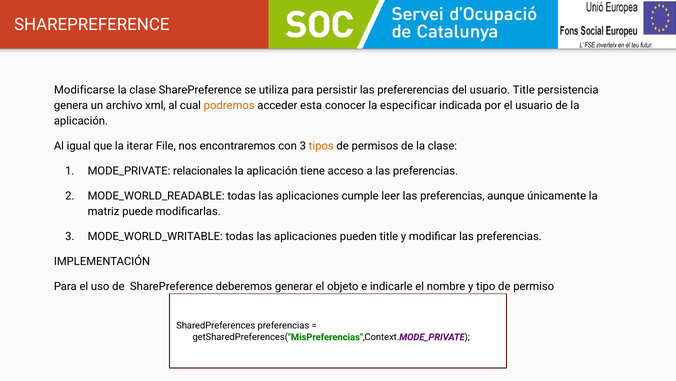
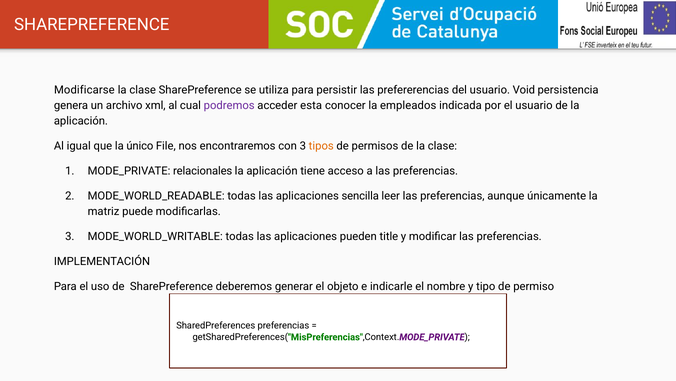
usuario Title: Title -> Void (524, 90)
podremos colour: orange -> purple (229, 105)
especificar: especificar -> empleados (408, 105)
iterar: iterar -> único (140, 146)
cumple: cumple -> sencilla (360, 196)
